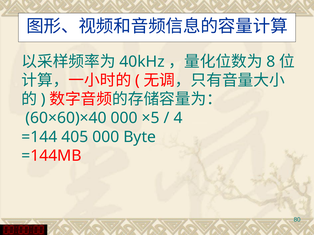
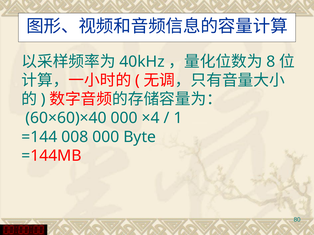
×5: ×5 -> ×4 (151, 118)
4: 4 -> 1 (178, 118)
405: 405 -> 008 (75, 137)
